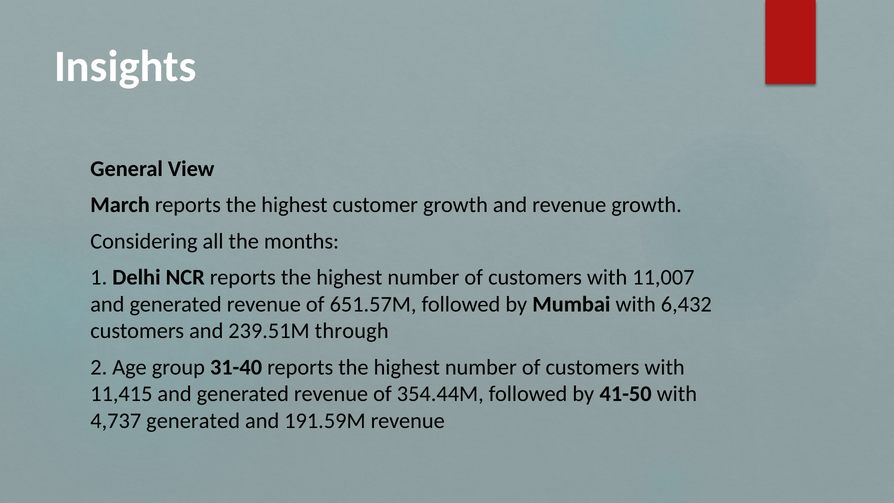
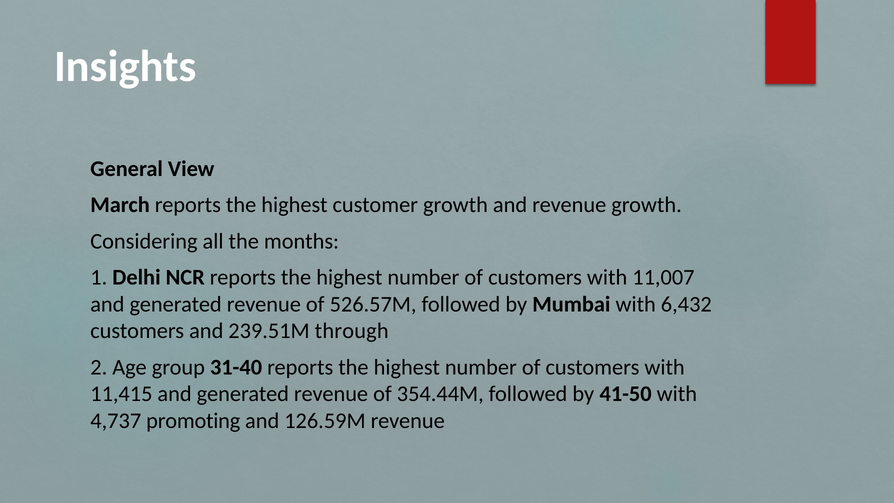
651.57M: 651.57M -> 526.57M (373, 304)
4,737 generated: generated -> promoting (193, 421)
191.59M: 191.59M -> 126.59M (325, 421)
